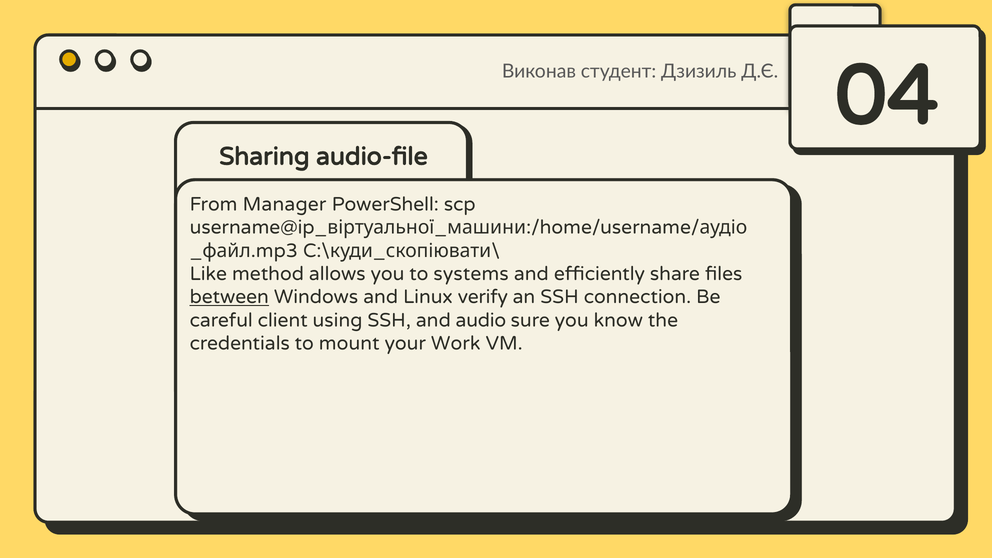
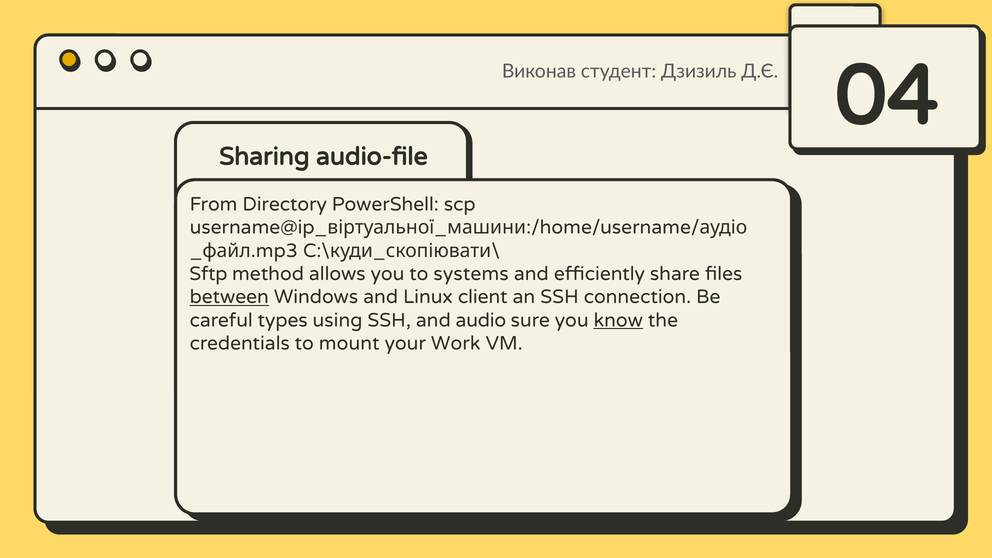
Manager: Manager -> Directory (285, 204)
Like: Like -> Sftp (208, 274)
verify: verify -> client (483, 297)
client: client -> types (283, 320)
know underline: none -> present (618, 320)
